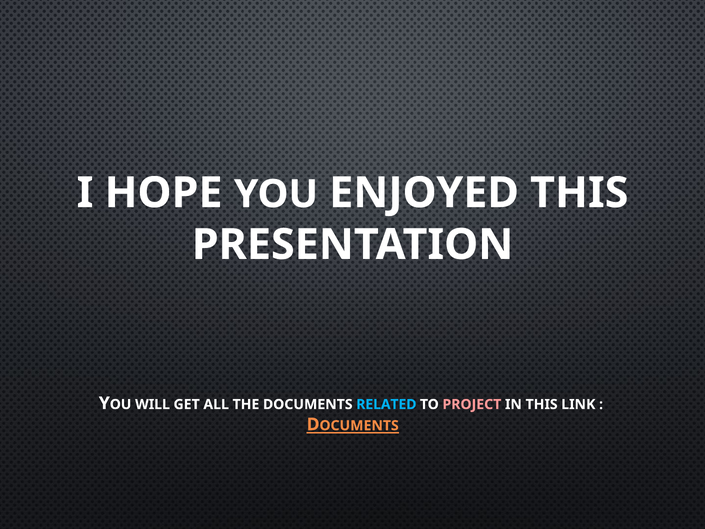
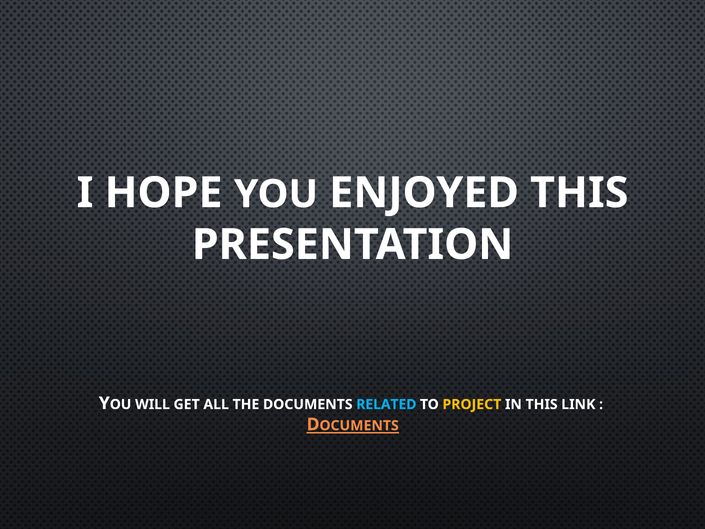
PROJECT colour: pink -> yellow (472, 404)
